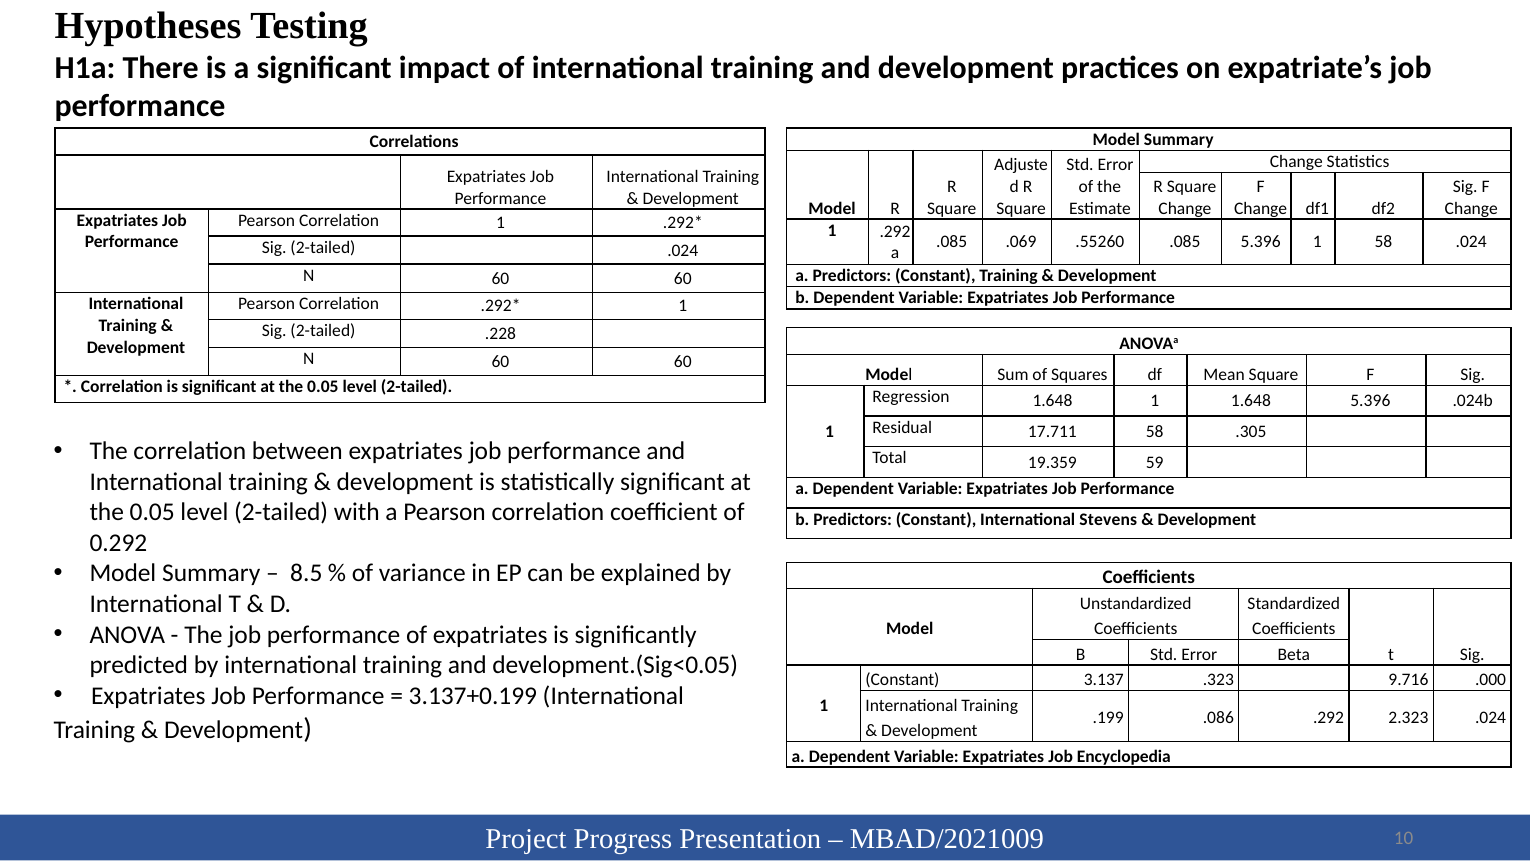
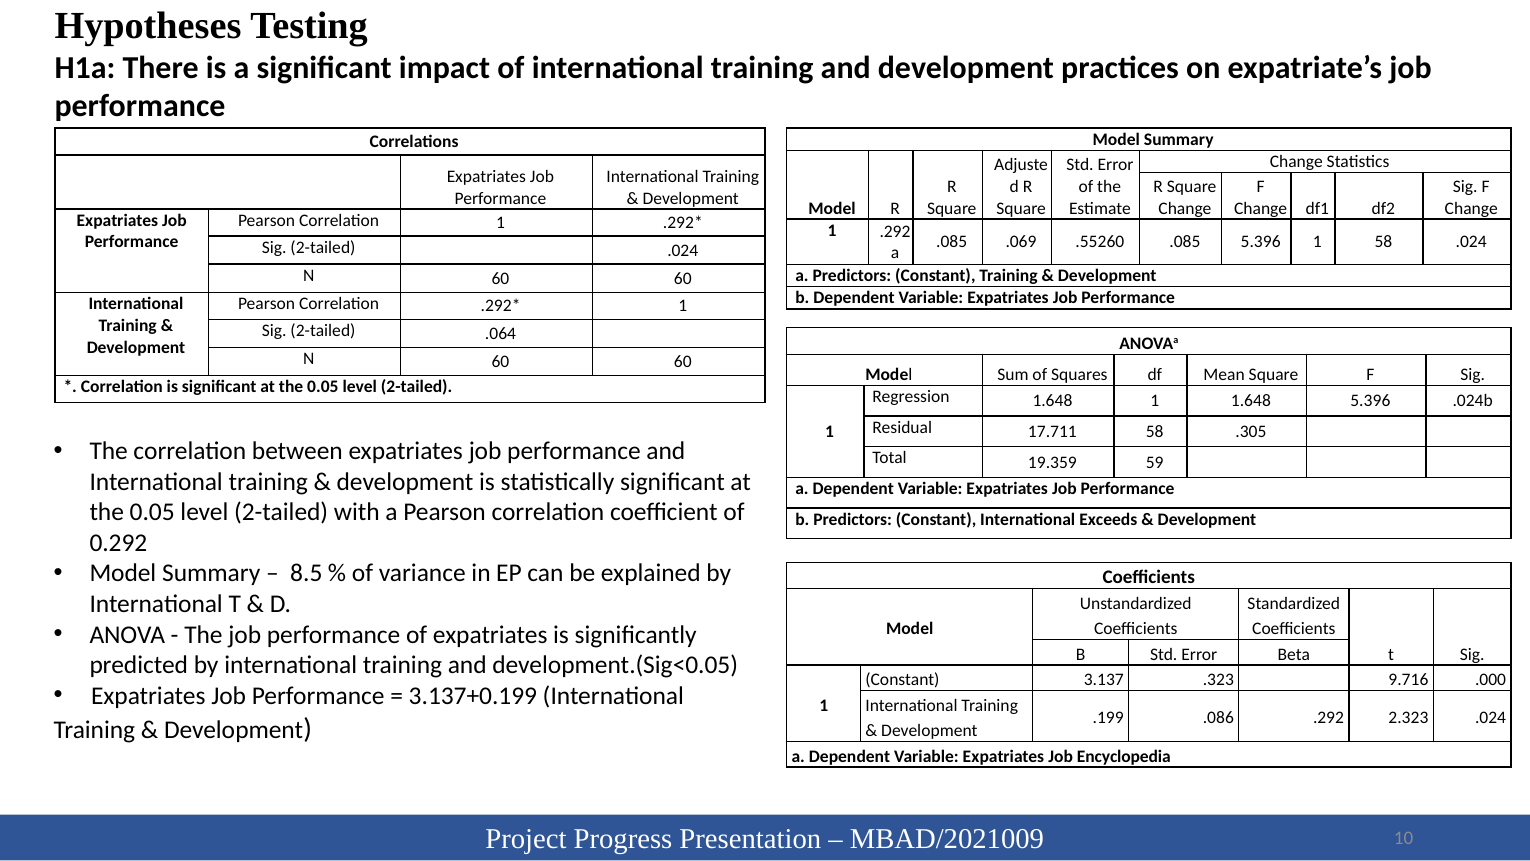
.228: .228 -> .064 (500, 334)
Stevens: Stevens -> Exceeds (1108, 519)
